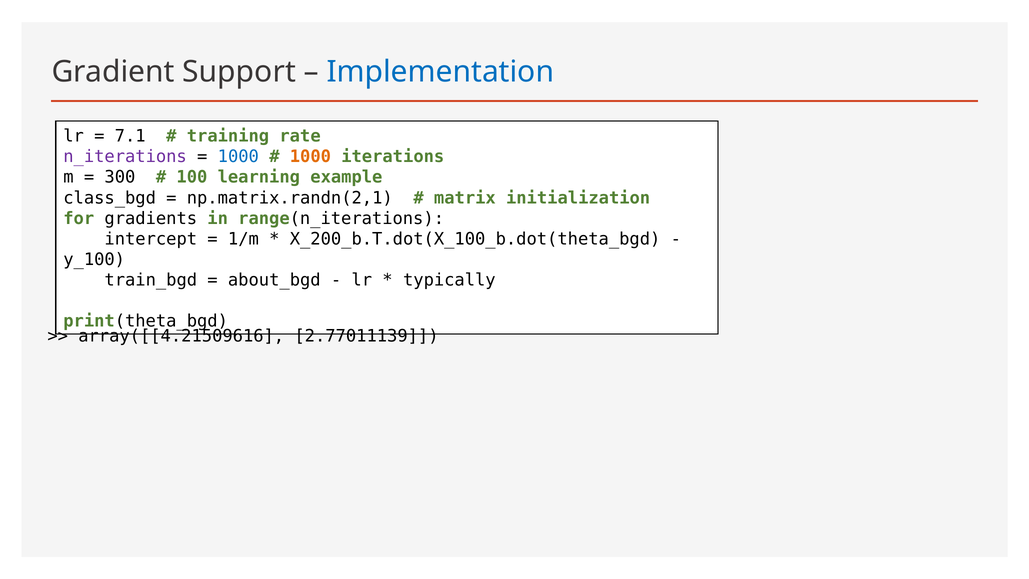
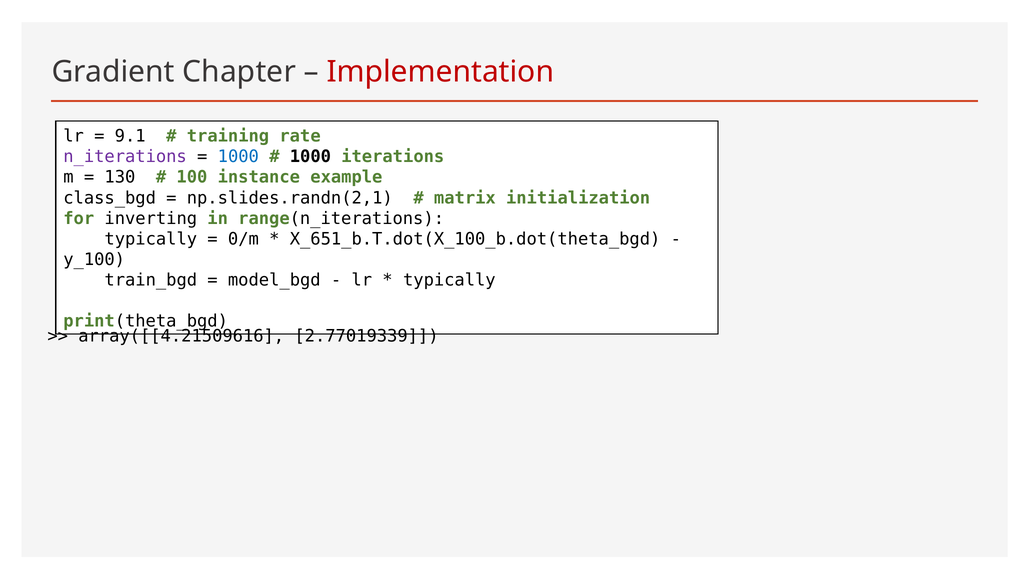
Support: Support -> Chapter (239, 72)
Implementation colour: blue -> red (440, 72)
7.1: 7.1 -> 9.1 (130, 136)
1000 colour: orange -> black (310, 157)
300: 300 -> 130 (120, 177)
learning: learning -> instance (259, 177)
np.matrix.randn(2,1: np.matrix.randn(2,1 -> np.slides.randn(2,1 (290, 198)
gradients: gradients -> inverting (151, 218)
intercept: intercept -> typically (151, 239)
1/m: 1/m -> 0/m (243, 239)
X_200_b.T.dot(X_100_b.dot(theta_bgd: X_200_b.T.dot(X_100_b.dot(theta_bgd -> X_651_b.T.dot(X_100_b.dot(theta_bgd (475, 239)
about_bgd: about_bgd -> model_bgd (274, 280)
2.77011139: 2.77011139 -> 2.77019339 (367, 336)
